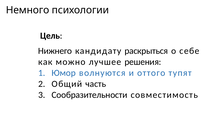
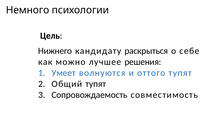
Юмор: Юмор -> Умеет (64, 73)
Общий часть: часть -> тупят (96, 84)
Сообразительности: Сообразительности -> Сопровождаемость (89, 95)
